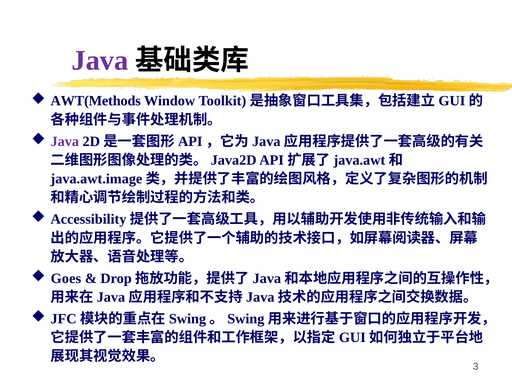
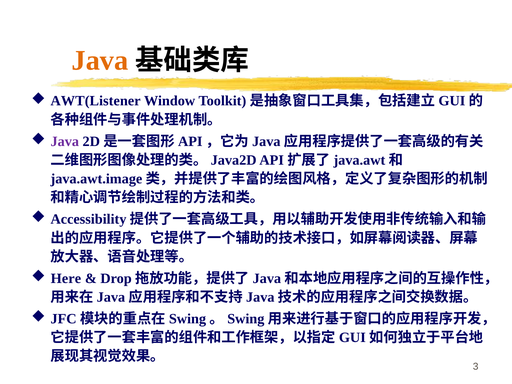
Java colour: purple -> orange (100, 60)
AWT(Methods: AWT(Methods -> AWT(Listener (96, 101)
Goes: Goes -> Here (66, 278)
